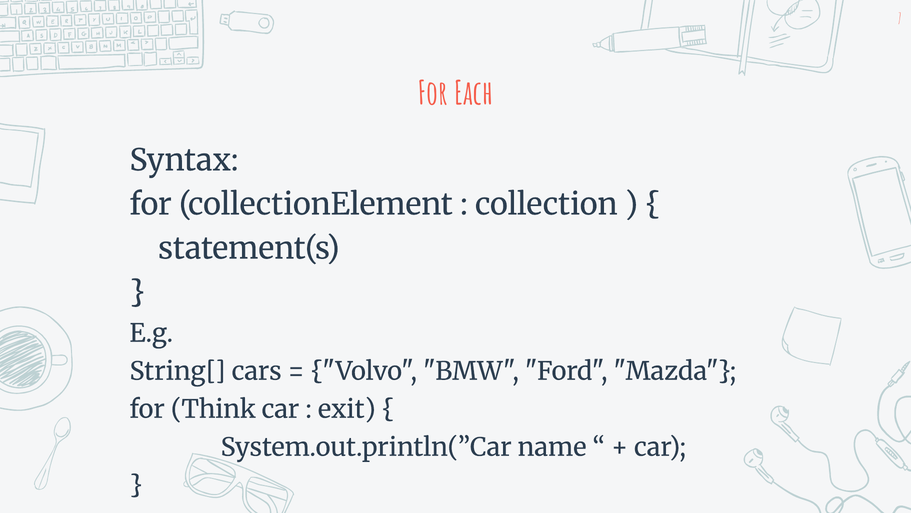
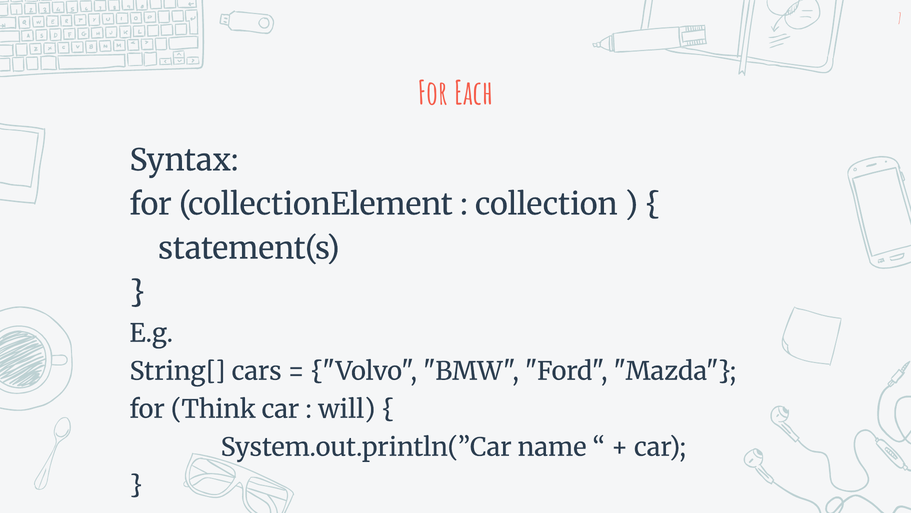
exit: exit -> will (347, 409)
